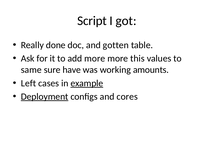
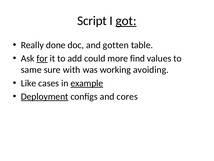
got underline: none -> present (126, 21)
for underline: none -> present (42, 58)
add more: more -> could (95, 58)
this: this -> find (138, 58)
have: have -> with (72, 70)
amounts: amounts -> avoiding (151, 70)
Left: Left -> Like (29, 83)
